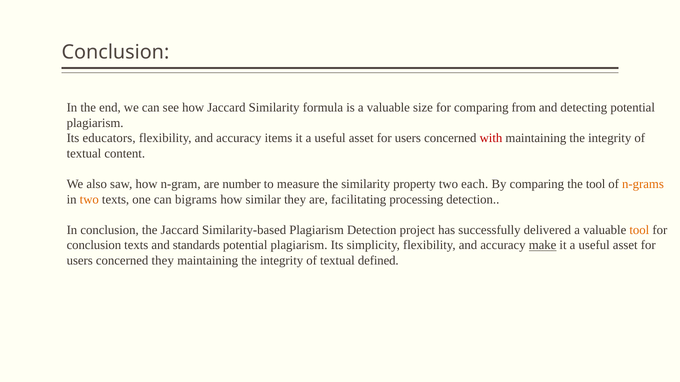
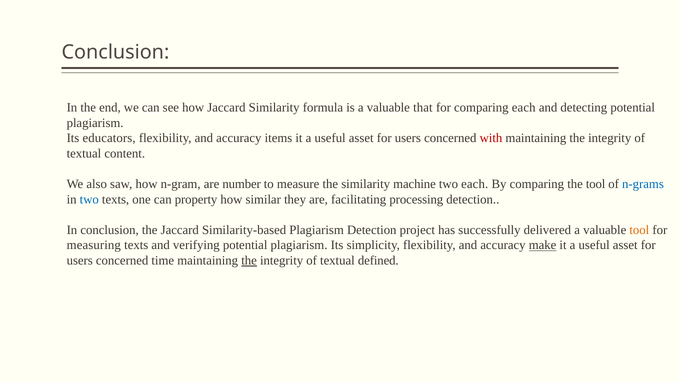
size: size -> that (423, 108)
comparing from: from -> each (524, 108)
property: property -> machine (415, 184)
n-grams colour: orange -> blue (643, 184)
two colour: orange -> blue (89, 200)
bigrams: bigrams -> property (196, 200)
conclusion: conclusion -> measuring (94, 246)
standards: standards -> verifying (196, 246)
concerned they: they -> time (163, 261)
the underline: none -> present (249, 261)
